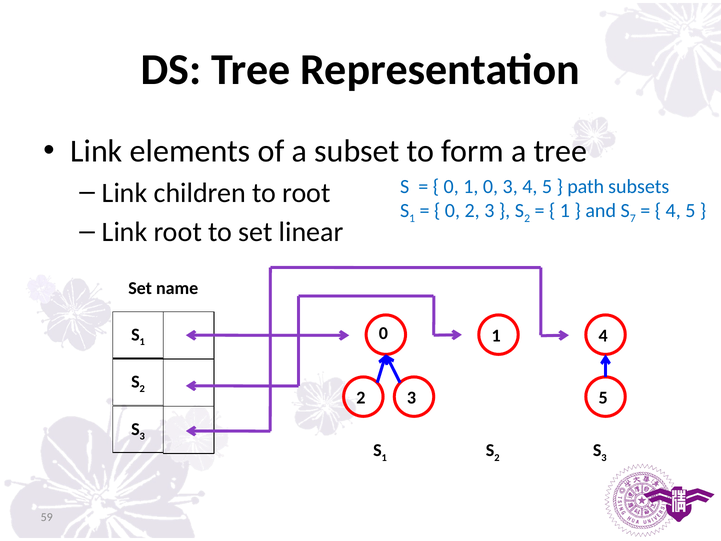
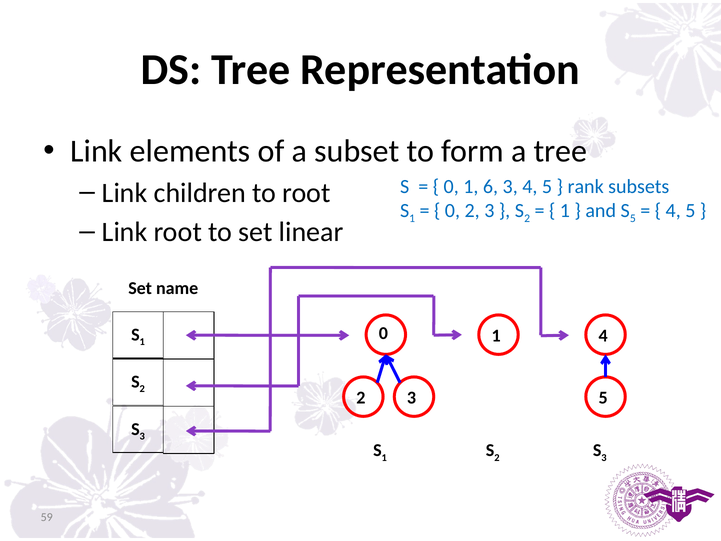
1 0: 0 -> 6 (490, 186)
path: path -> rank (586, 186)
S 7: 7 -> 5 (633, 218)
